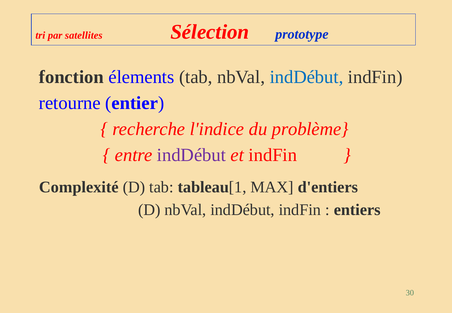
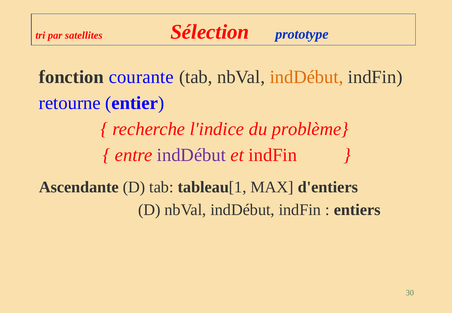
élements: élements -> courante (141, 77)
indDébut colour: blue -> orange (307, 77)
Complexité: Complexité -> Ascendante (79, 187)
